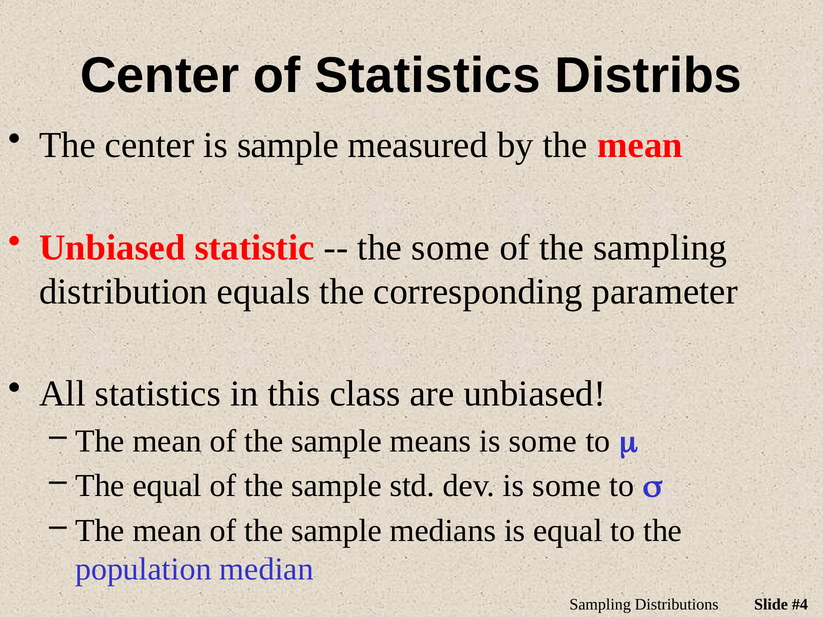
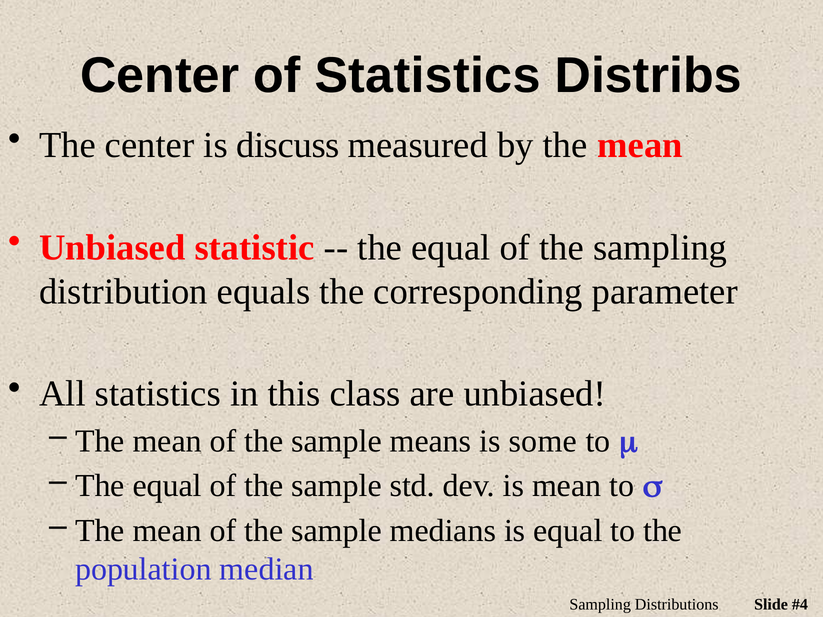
is sample: sample -> discuss (288, 145)
some: some -> equal (451, 248)
dev is some: some -> mean (567, 486)
